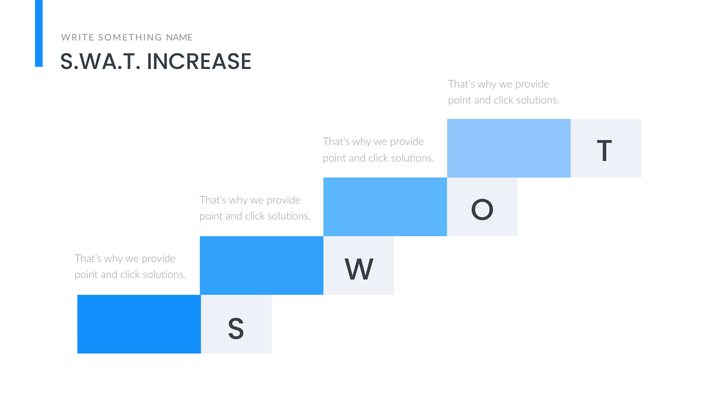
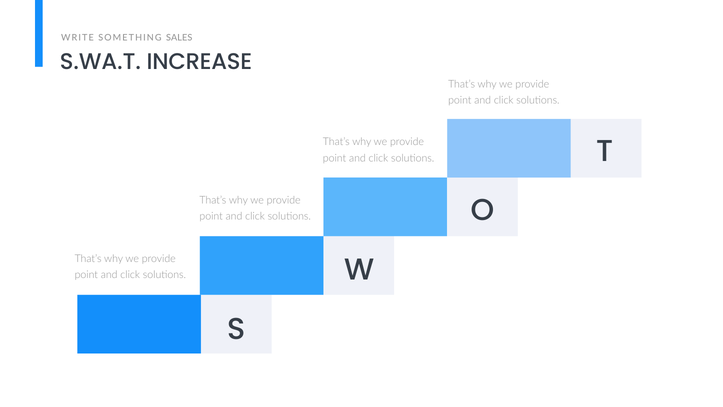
NAME: NAME -> SALES (179, 38)
